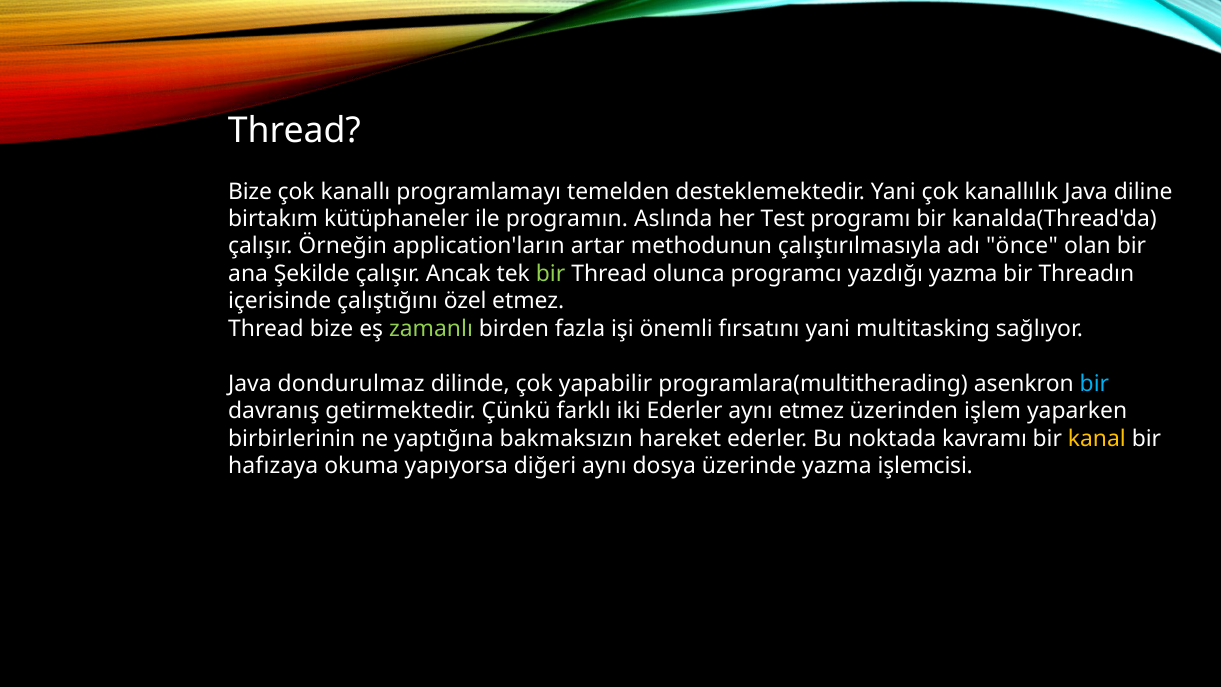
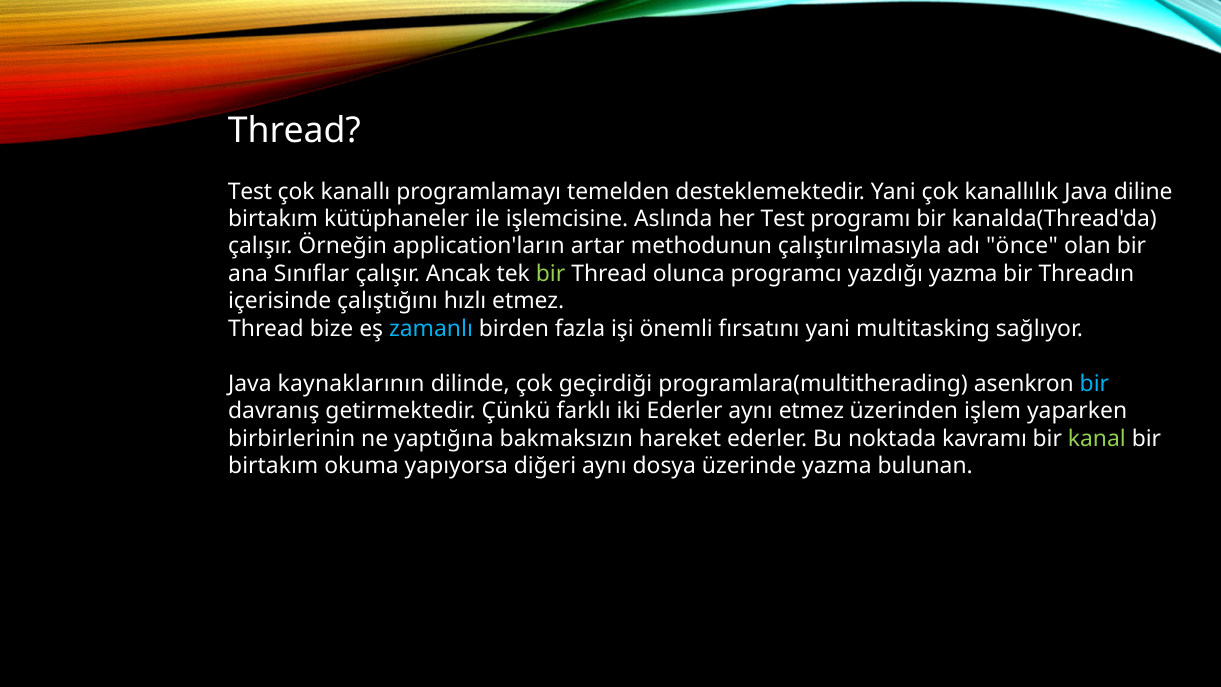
Bize: Bize -> Test (250, 191)
programın: programın -> işlemcisine (567, 219)
Şekilde: Şekilde -> Sınıflar (312, 274)
özel: özel -> hızlı (465, 301)
zamanlı colour: light green -> light blue (431, 329)
dondurulmaz: dondurulmaz -> kaynaklarının (351, 384)
yapabilir: yapabilir -> geçirdiği (606, 384)
kanal colour: yellow -> light green (1097, 439)
hafızaya: hafızaya -> birtakım (273, 466)
işlemcisi: işlemcisi -> bulunan (925, 466)
